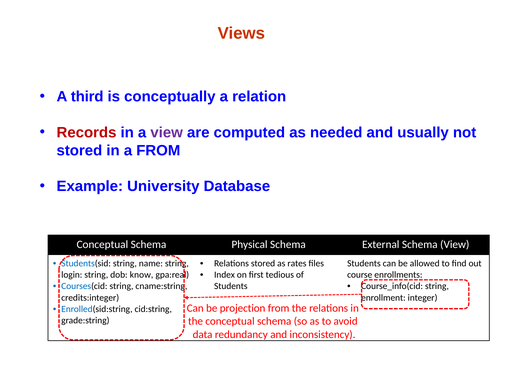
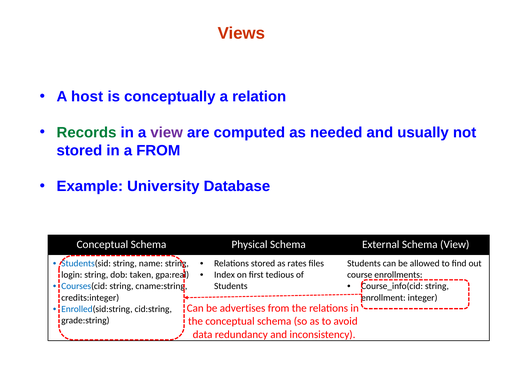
third: third -> host (87, 97)
Records colour: red -> green (86, 133)
know: know -> taken (142, 275)
projection: projection -> advertises (243, 308)
